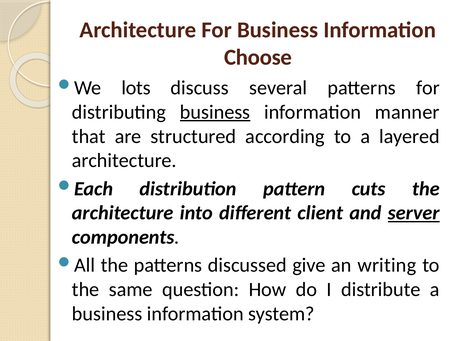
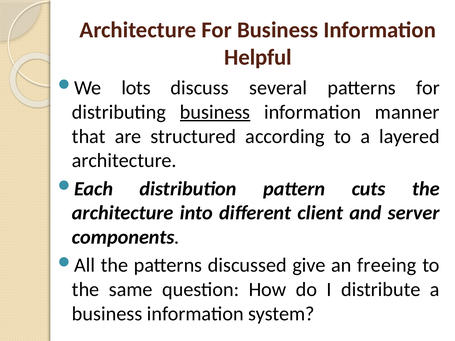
Choose: Choose -> Helpful (258, 57)
server underline: present -> none (414, 213)
writing: writing -> freeing (387, 265)
